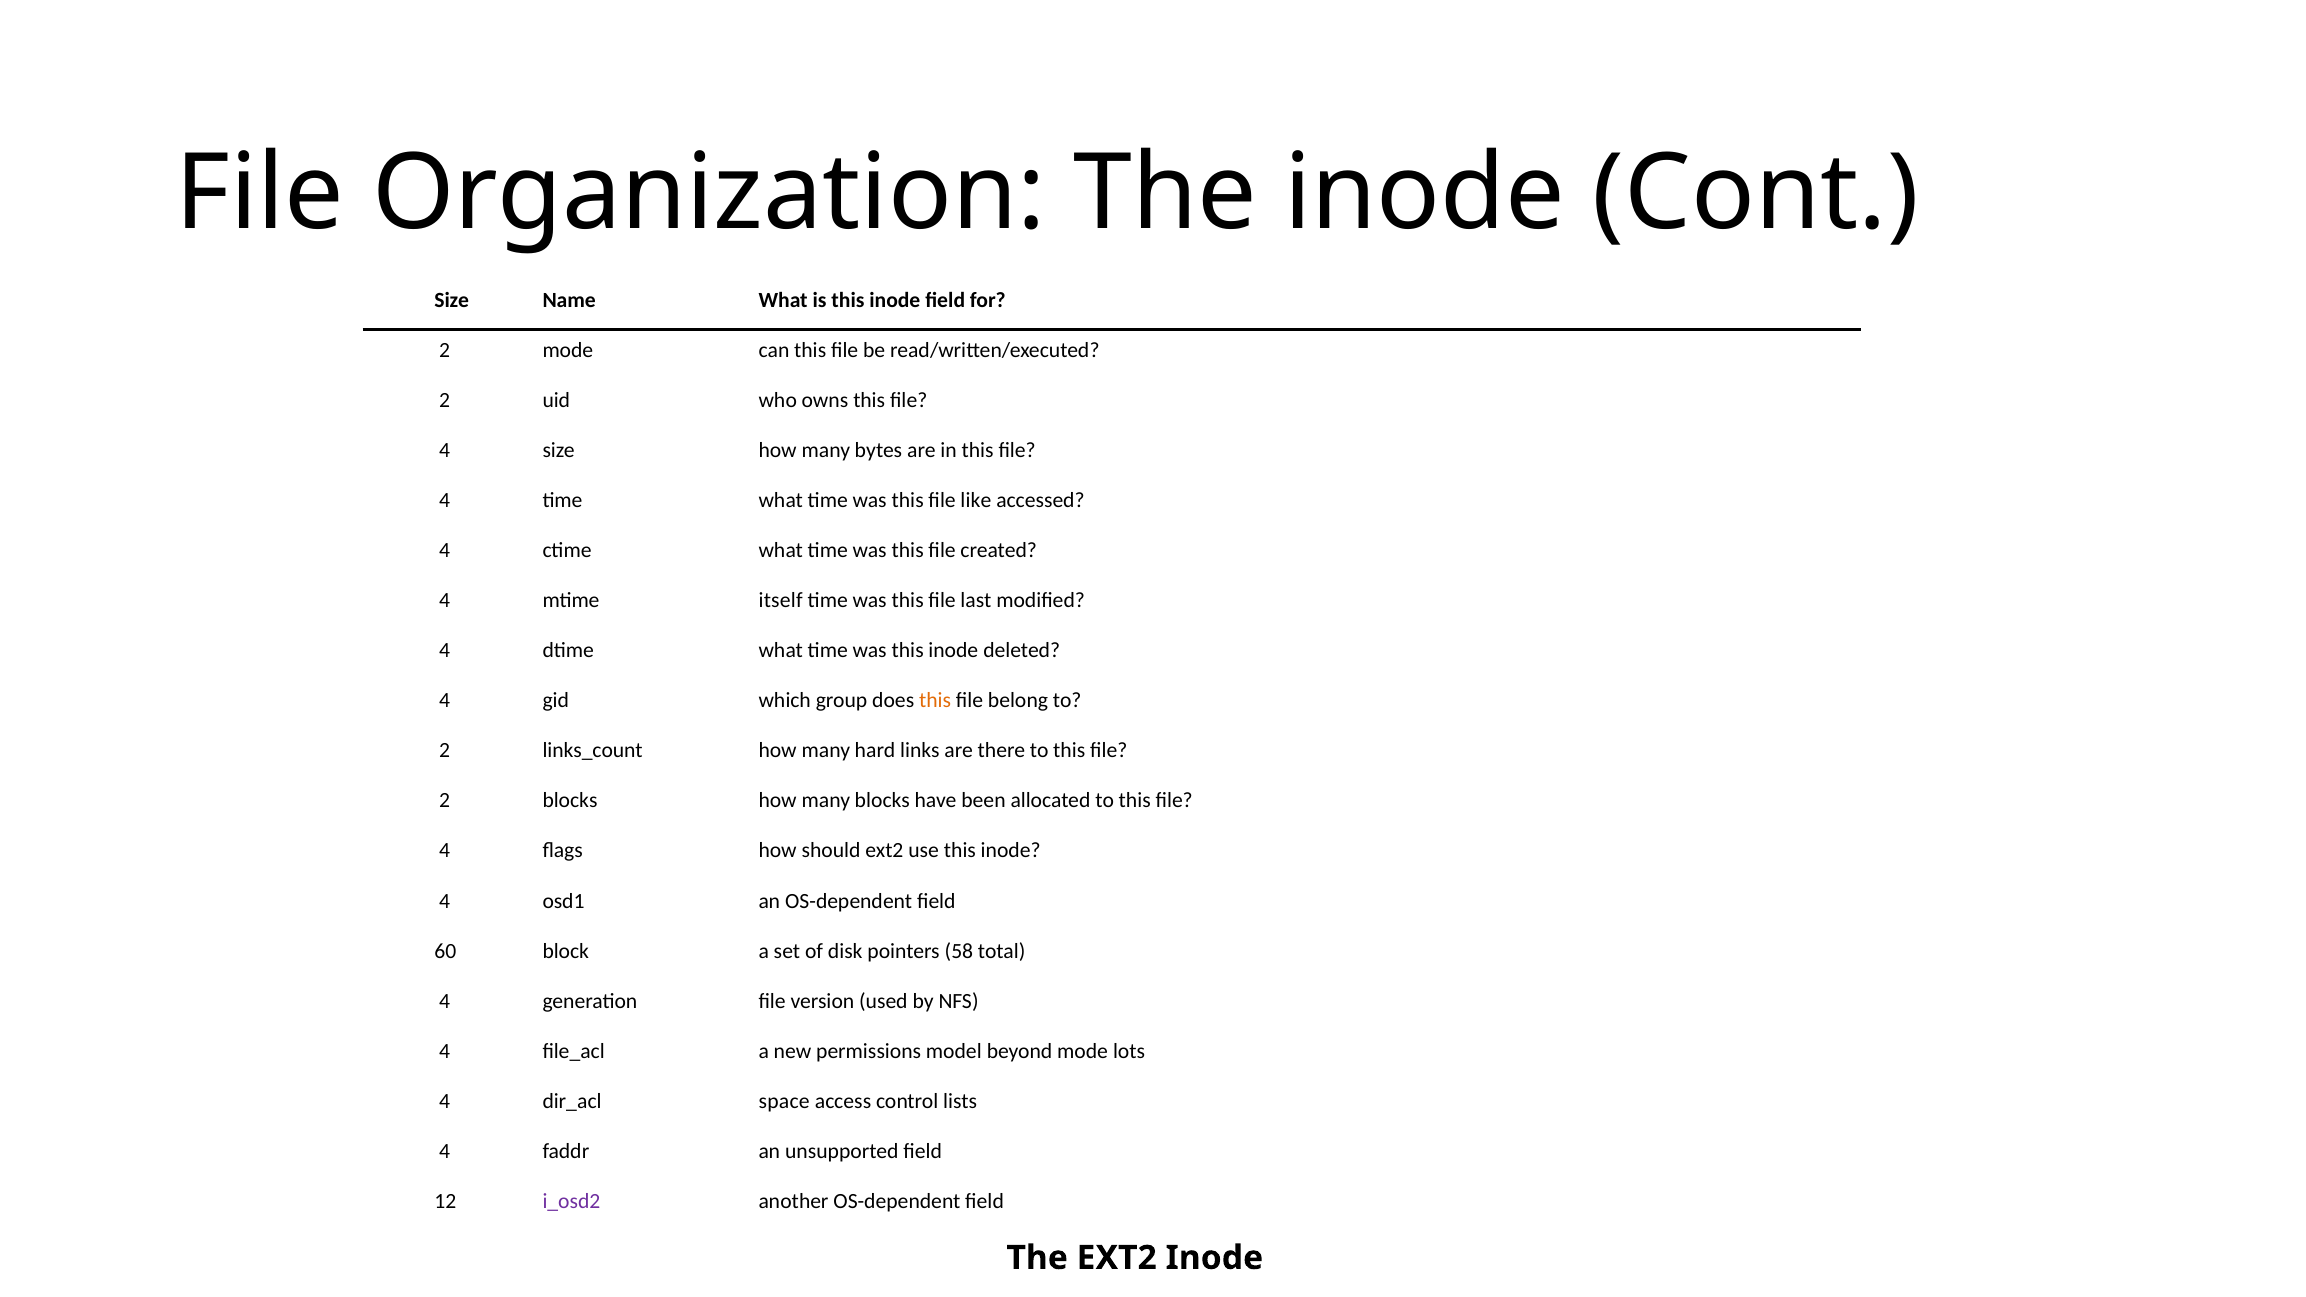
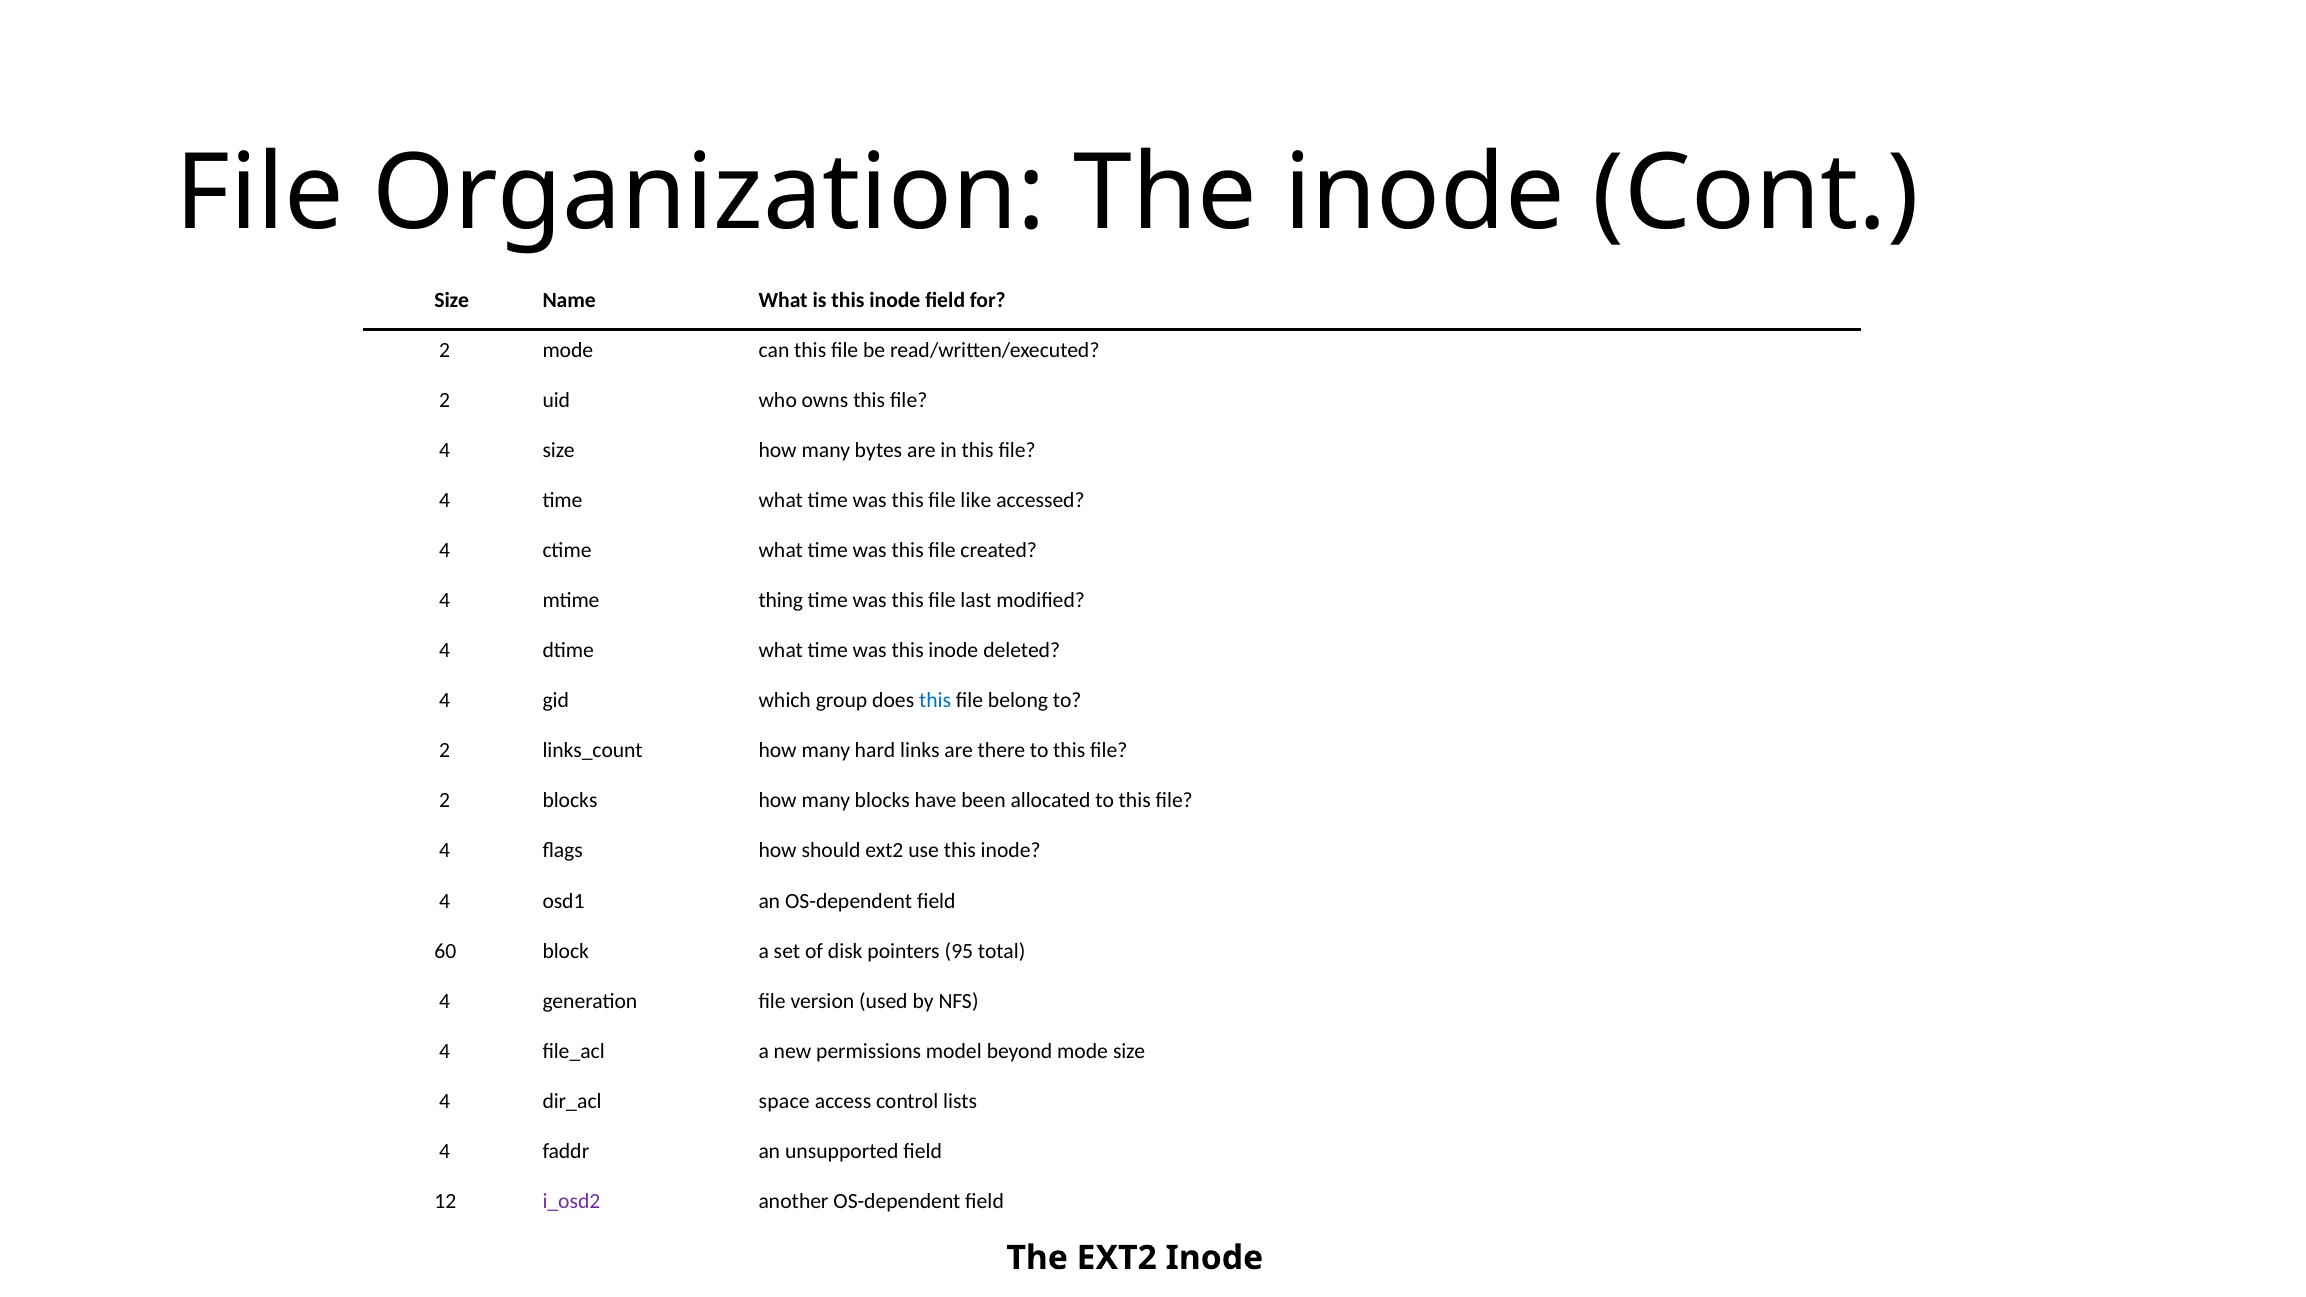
itself: itself -> thing (781, 601)
this colour: orange -> blue (935, 701)
58: 58 -> 95 (959, 951)
mode lots: lots -> size (1129, 1051)
